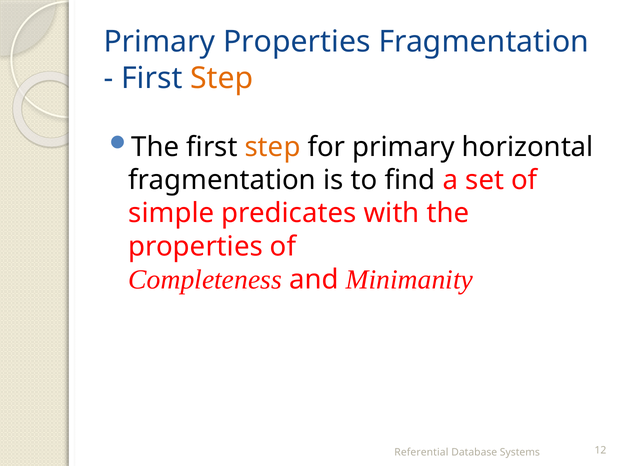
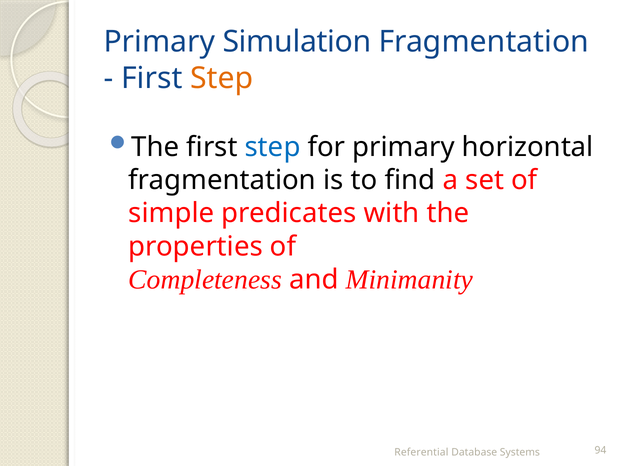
Primary Properties: Properties -> Simulation (297, 42)
step colour: orange -> blue (273, 147)
12: 12 -> 94 (601, 450)
